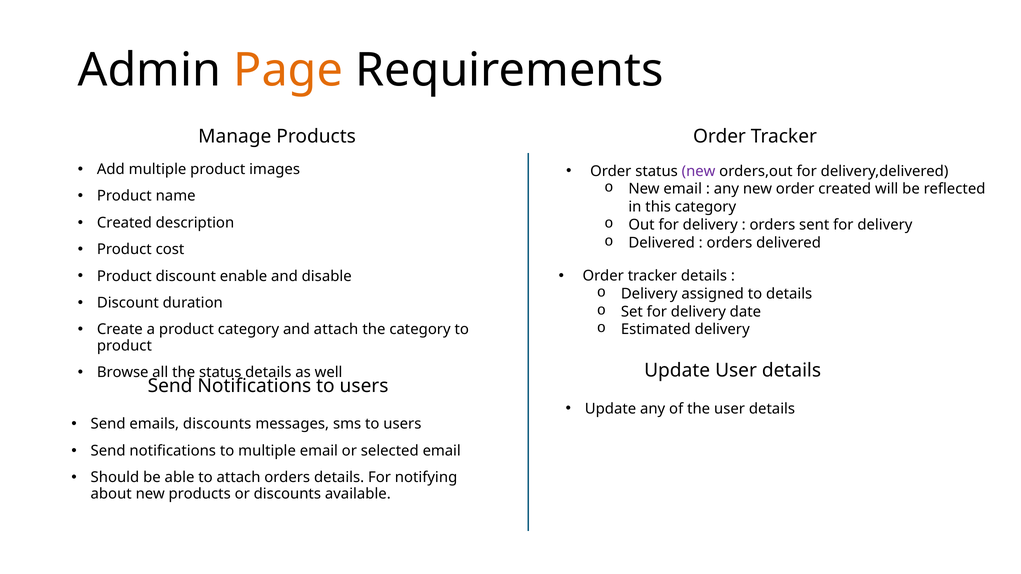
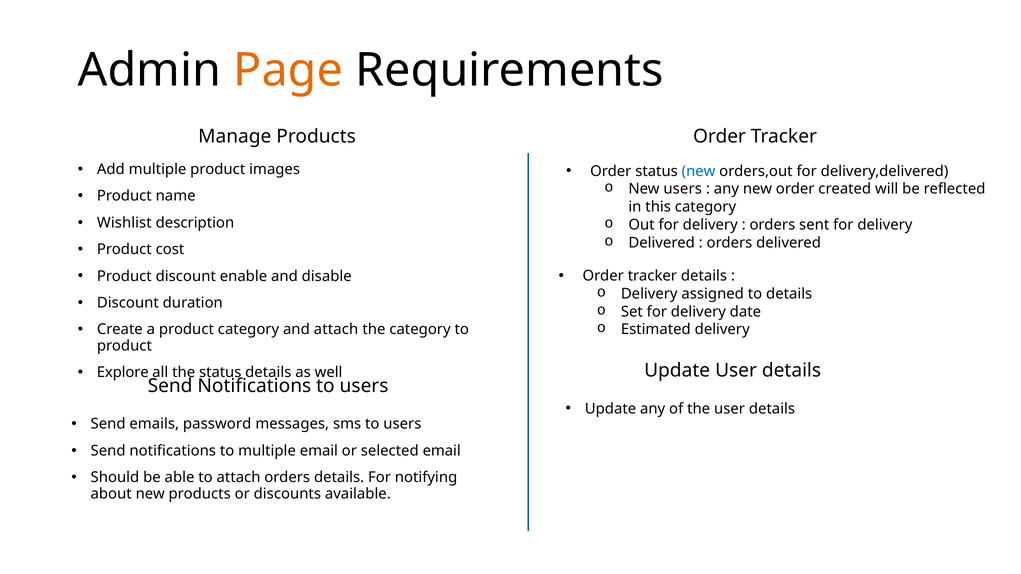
new colour: purple -> blue (699, 171)
New email: email -> users (683, 189)
Created: Created -> Wishlist (124, 223)
Browse: Browse -> Explore (123, 373)
emails discounts: discounts -> password (217, 424)
